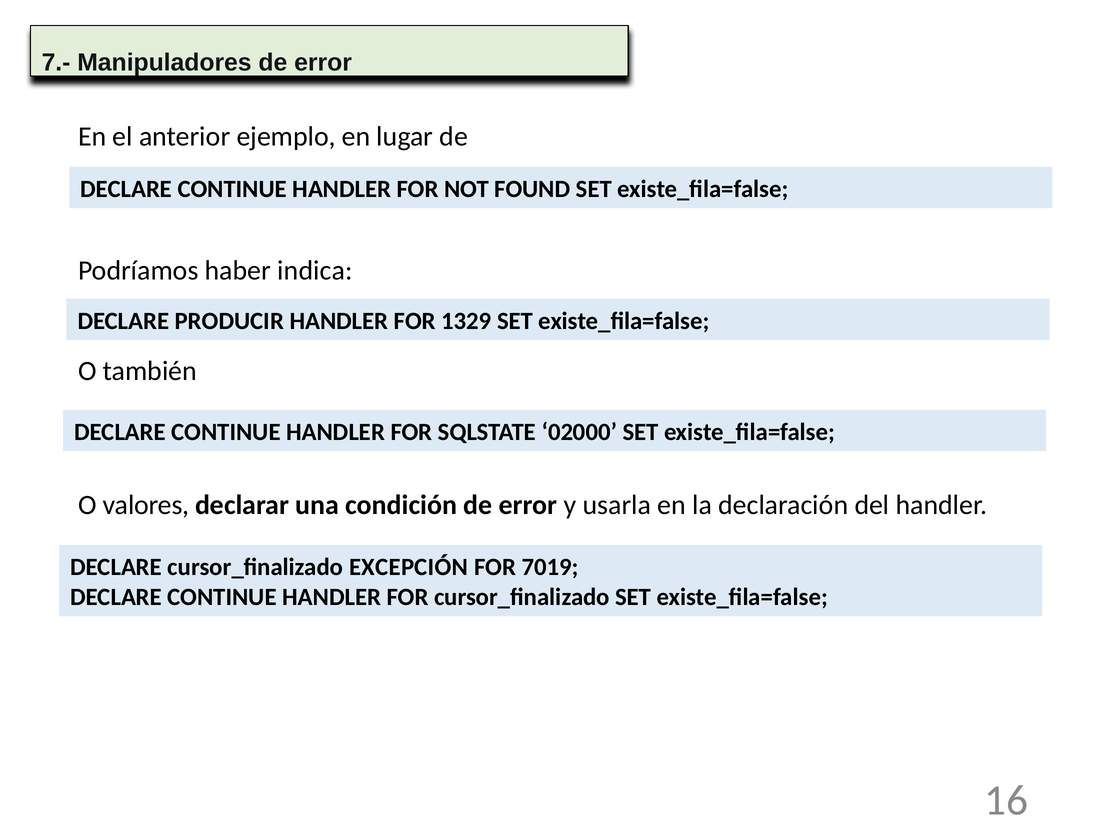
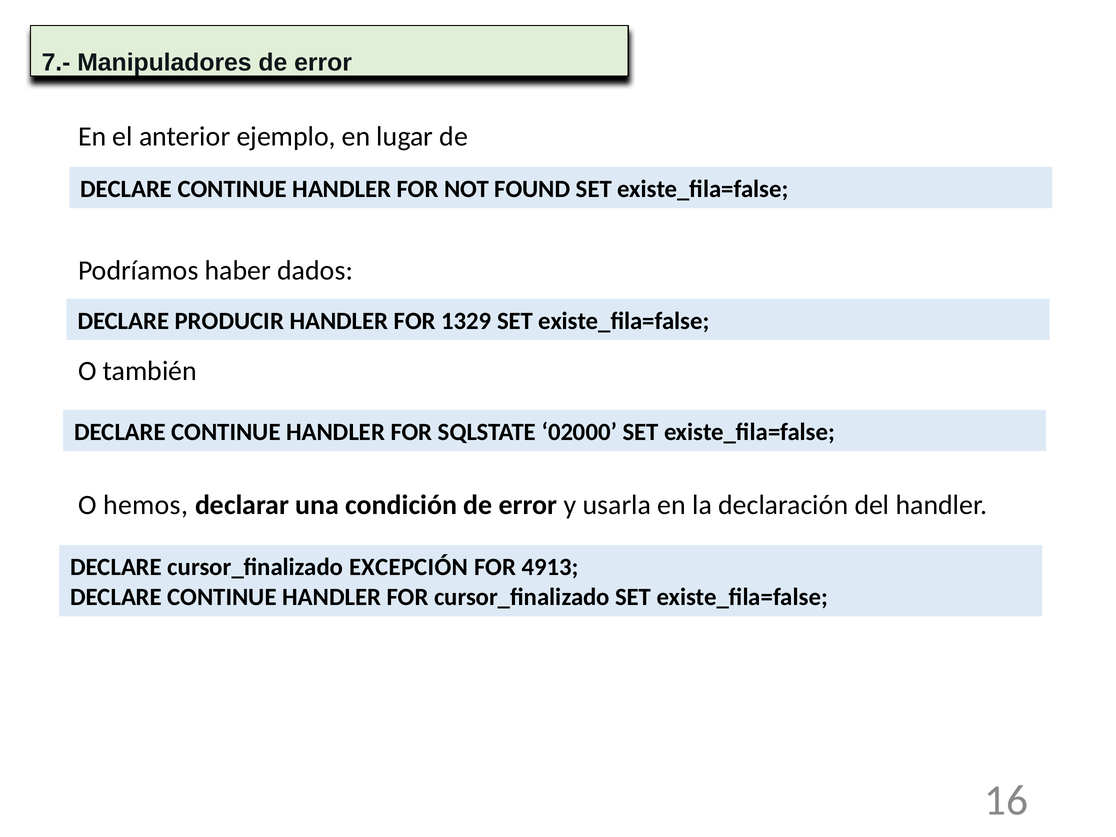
indica: indica -> dados (315, 271)
valores: valores -> hemos (146, 505)
7019: 7019 -> 4913 (550, 567)
